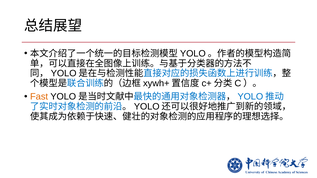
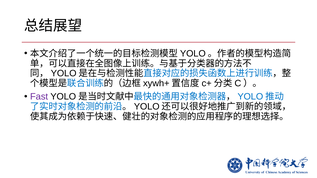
Fast colour: orange -> purple (39, 97)
